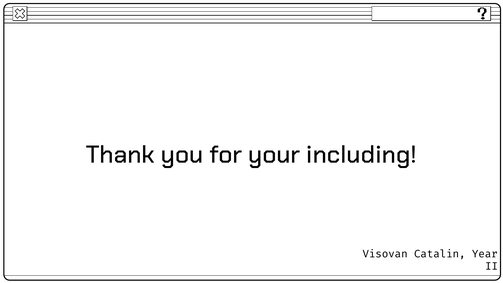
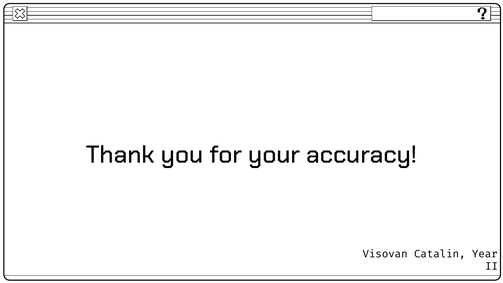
including: including -> accuracy (362, 155)
